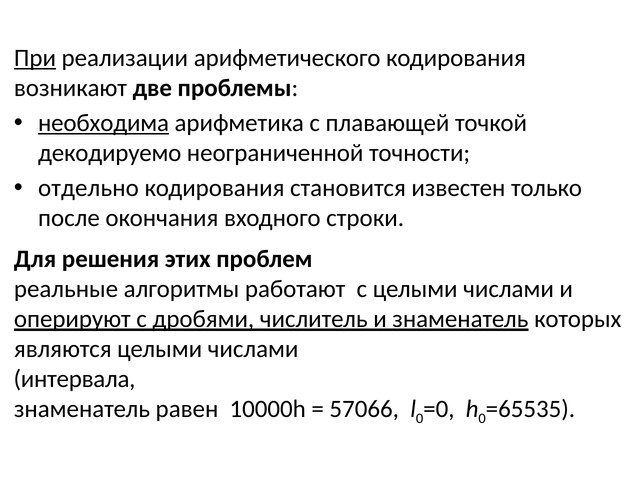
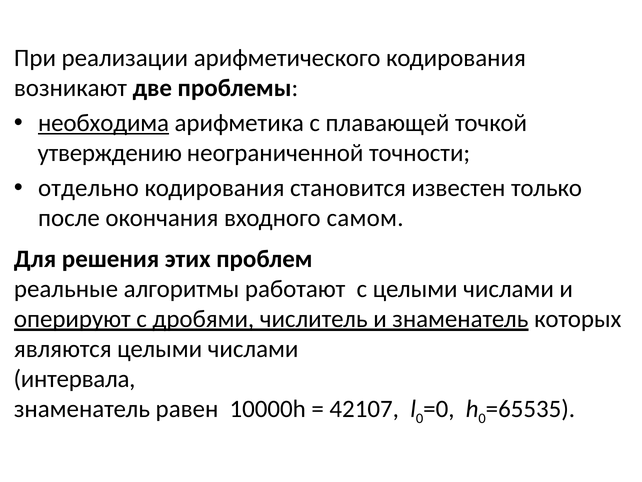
При underline: present -> none (35, 58)
декодируемо: декодируемо -> утверждению (110, 153)
строки: строки -> самом (365, 218)
57066: 57066 -> 42107 (364, 409)
